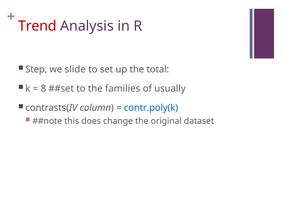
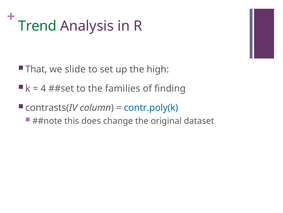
Trend colour: red -> green (37, 26)
Step: Step -> That (36, 69)
total: total -> high (158, 69)
8: 8 -> 4 (43, 88)
usually: usually -> finding (170, 88)
